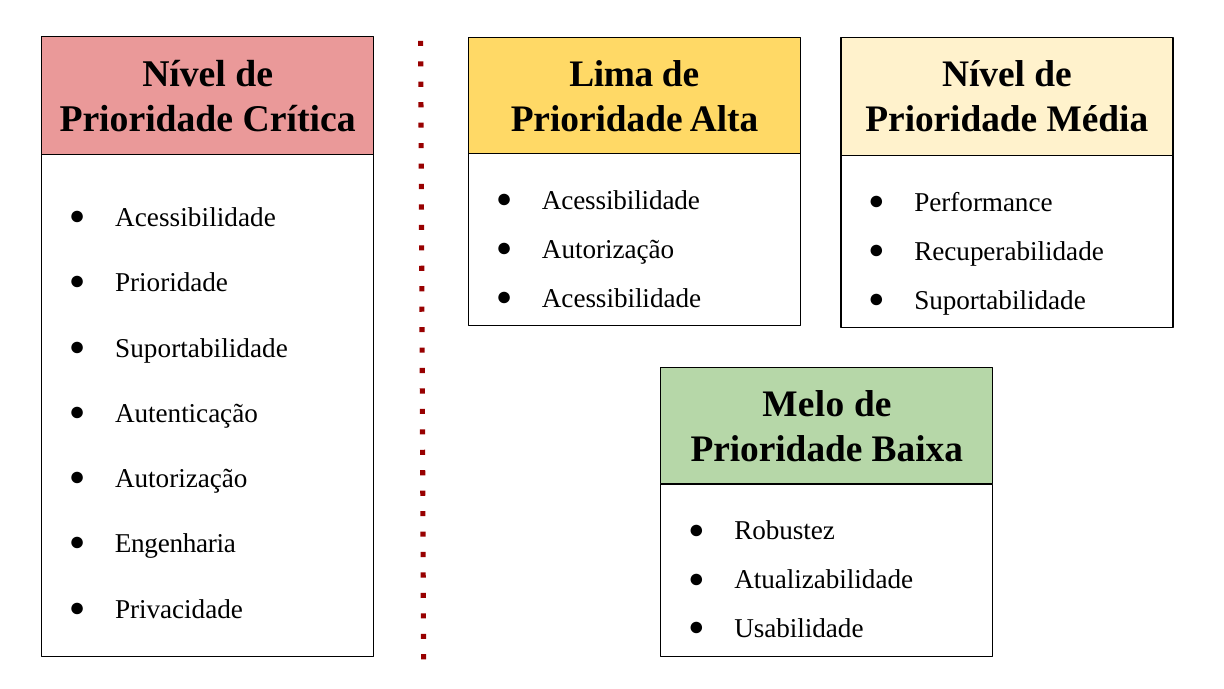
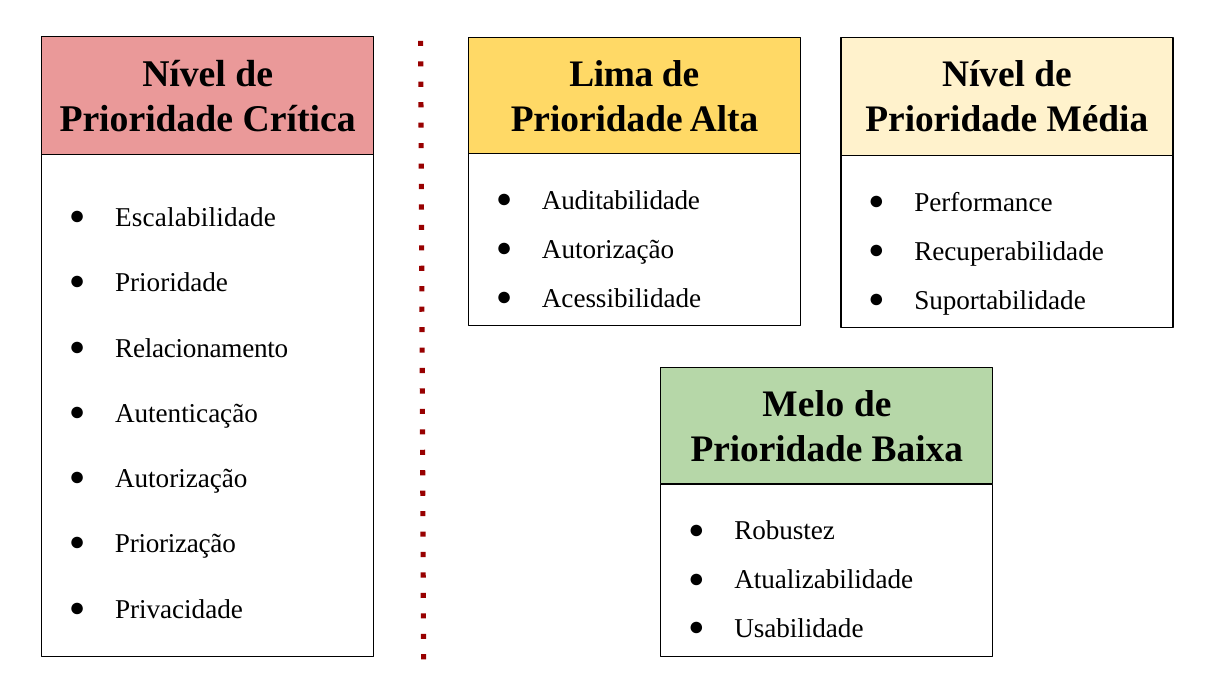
Acessibilidade: Acessibilidade -> Auditabilidade (621, 200)
Acessibilidade: Acessibilidade -> Escalabilidade (195, 217)
Suportabilidade: Suportabilidade -> Relacionamento (202, 348)
Engenharia: Engenharia -> Priorização (175, 544)
